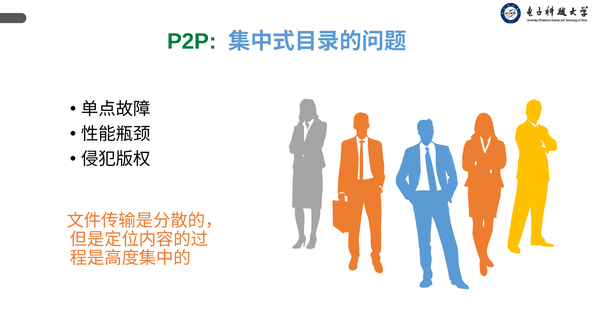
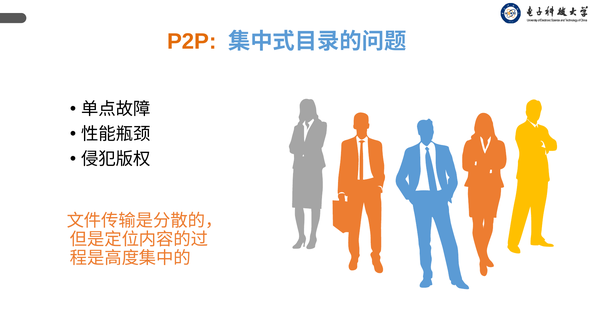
P2P colour: green -> orange (192, 41)
